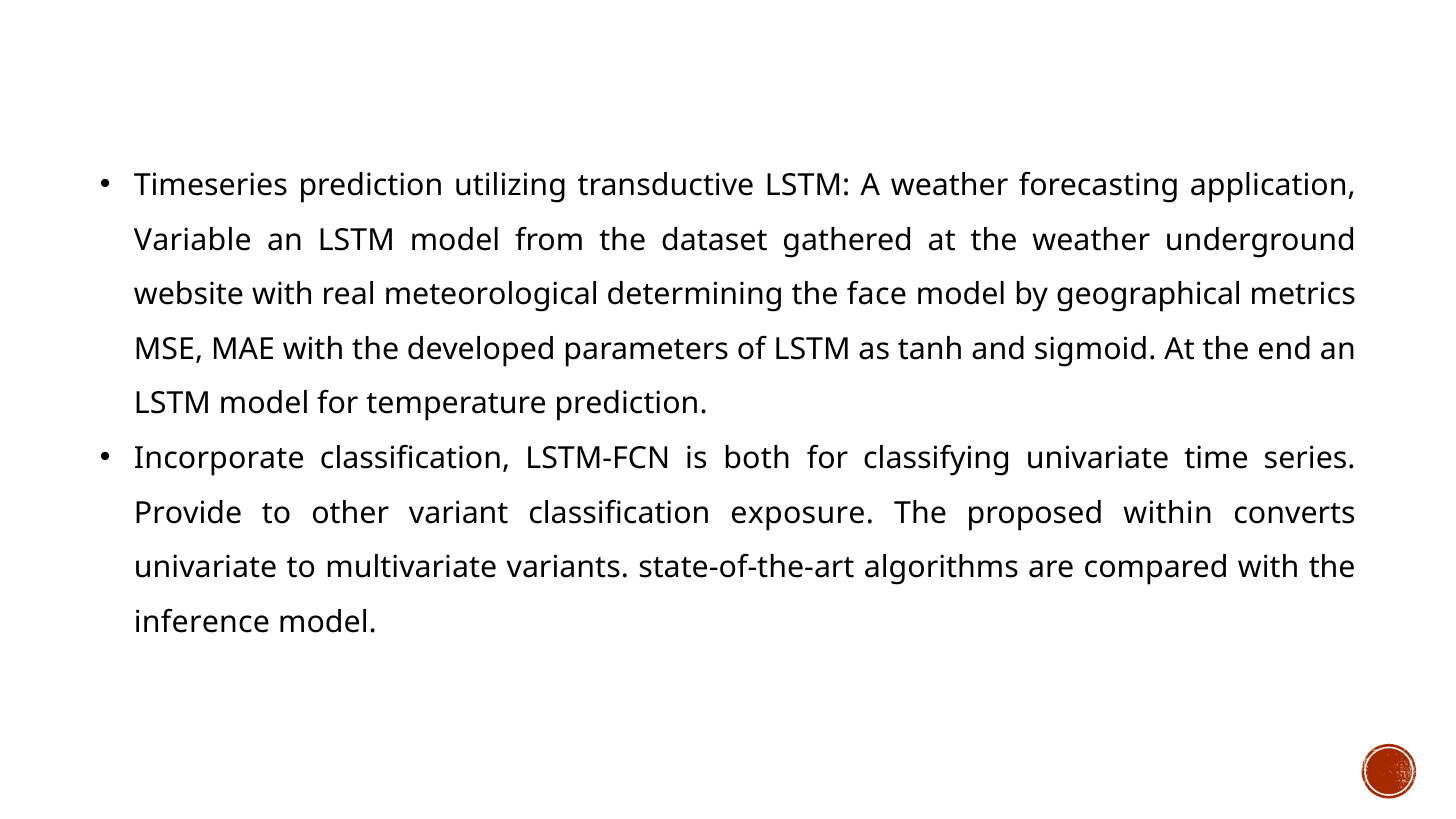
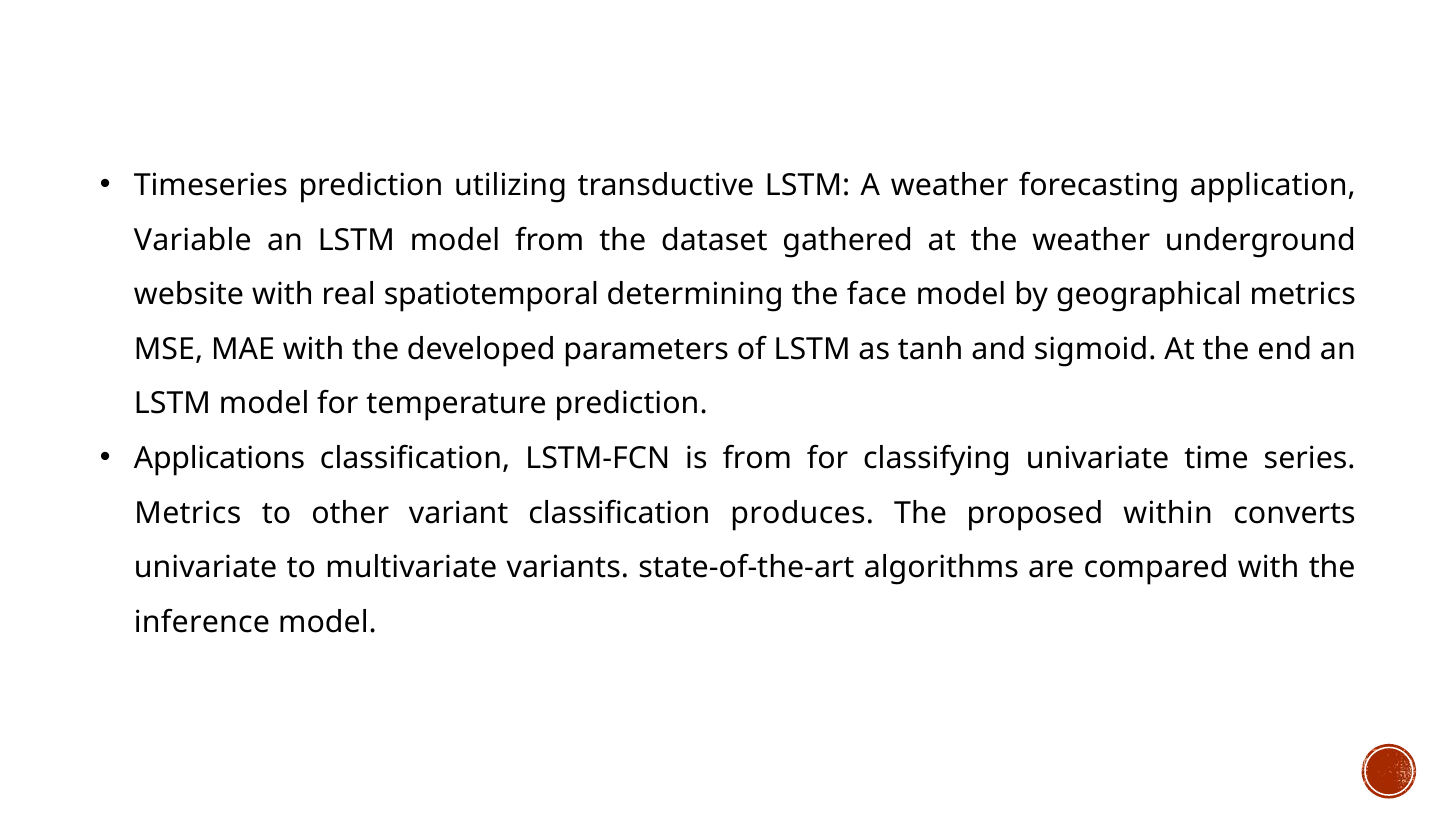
meteorological: meteorological -> spatiotemporal (491, 295)
Incorporate: Incorporate -> Applications (220, 459)
is both: both -> from (757, 459)
Provide: Provide -> Metrics (188, 513)
exposure: exposure -> produces (802, 513)
